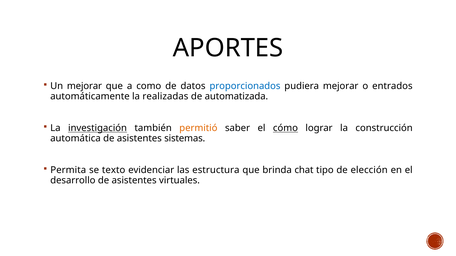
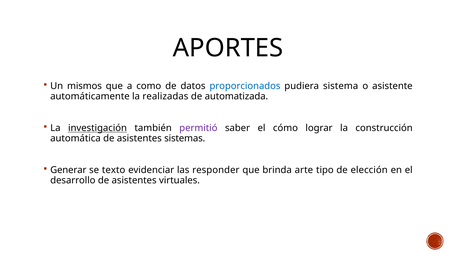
Un mejorar: mejorar -> mismos (84, 86)
pudiera mejorar: mejorar -> sistema (341, 86)
entrados: entrados -> asistente (392, 86)
permitió colour: orange -> purple (198, 128)
cómo underline: present -> none (285, 128)
Permita: Permita -> Generar (68, 170)
estructura: estructura -> responder (216, 170)
chat: chat -> arte (304, 170)
